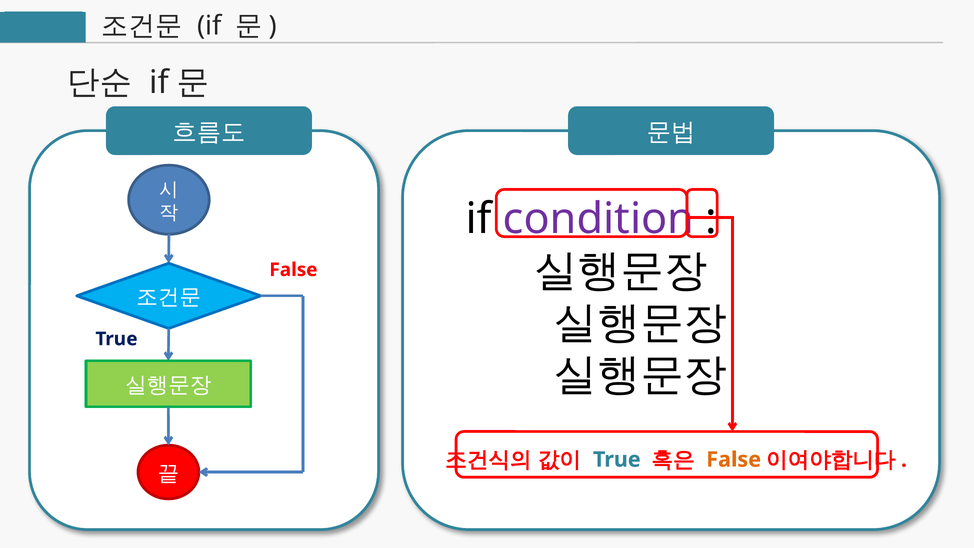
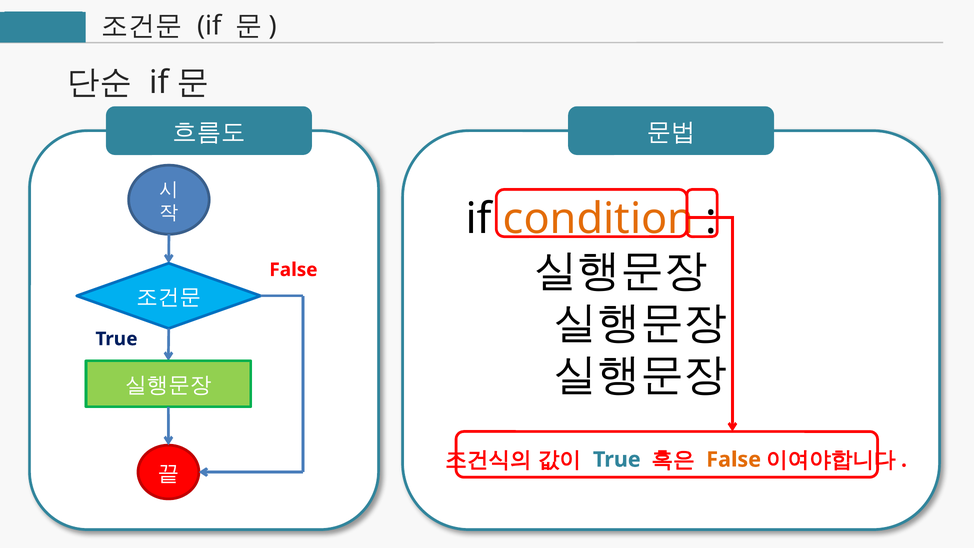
condition colour: purple -> orange (599, 219)
